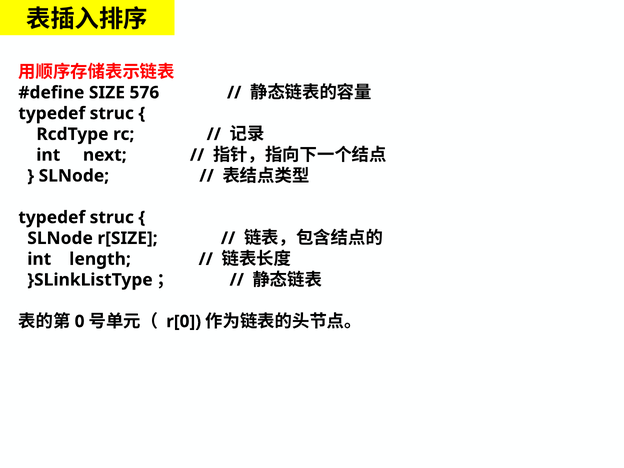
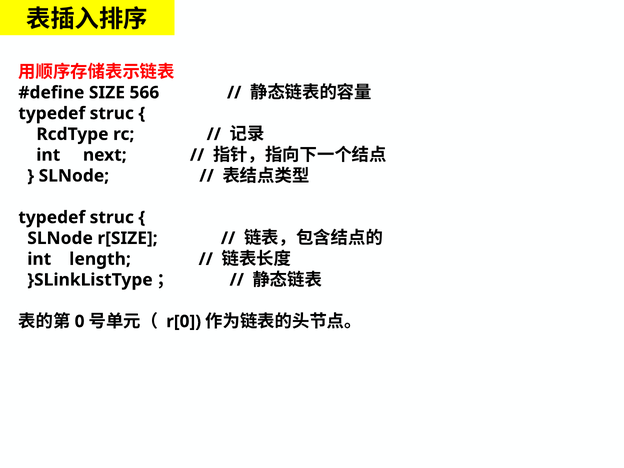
576: 576 -> 566 (144, 93)
